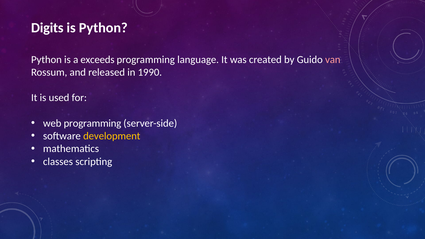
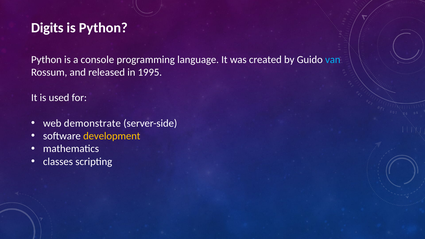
exceeds: exceeds -> console (97, 60)
van colour: pink -> light blue (333, 60)
1990: 1990 -> 1995 (150, 72)
web programming: programming -> demonstrate (92, 123)
